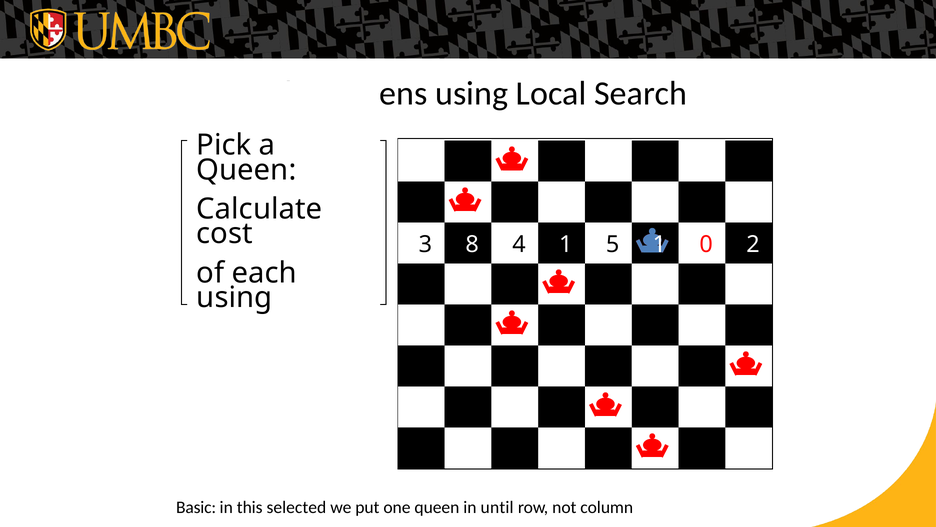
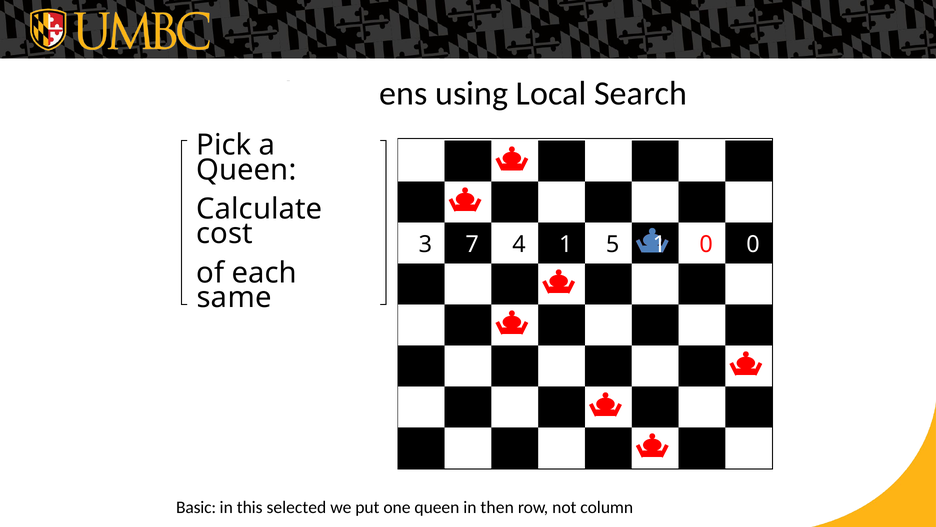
3 8: 8 -> 7 (472, 244)
4 2: 2 -> 0 (753, 244)
using: using -> same (234, 297)
until: until -> then (497, 507)
